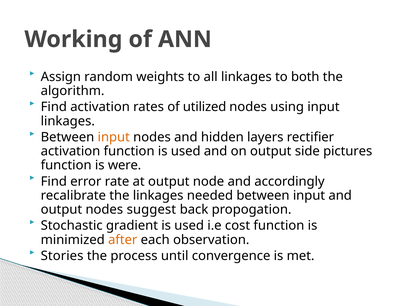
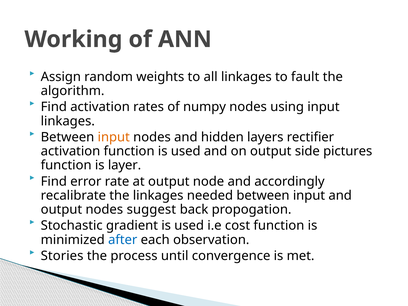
both: both -> fault (305, 77)
utilized: utilized -> numpy (205, 107)
were: were -> layer (125, 165)
after colour: orange -> blue (123, 240)
